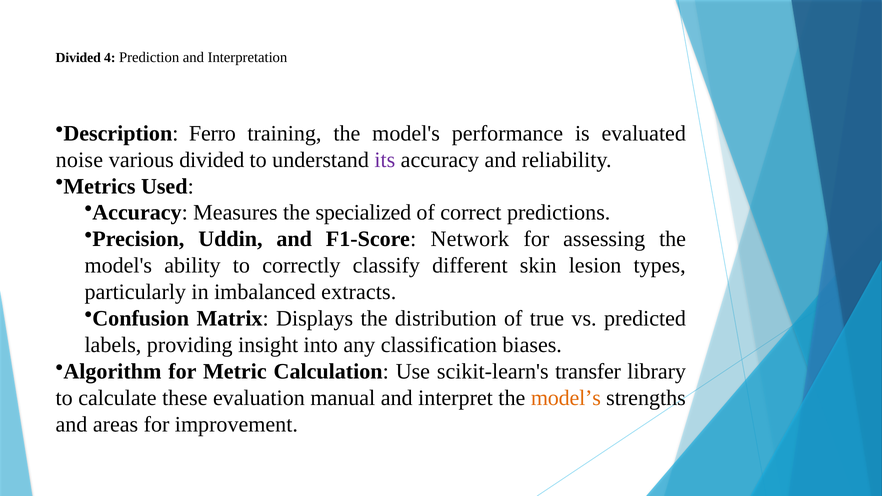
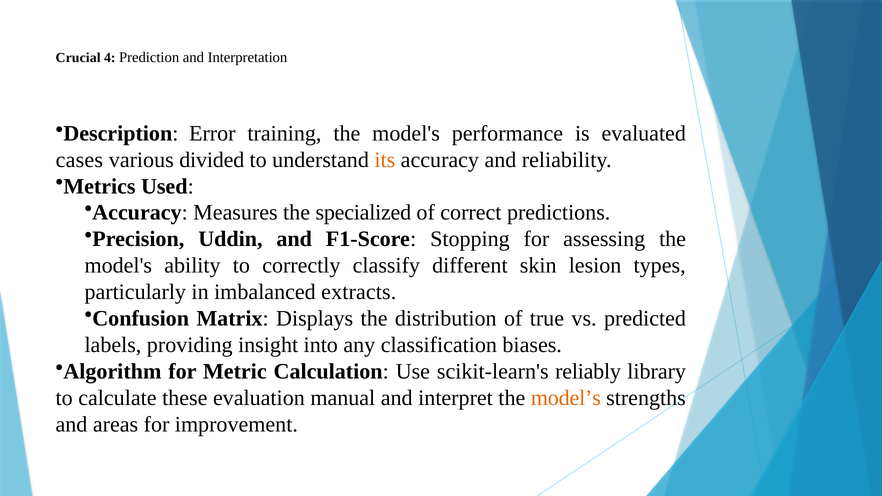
Divided: Divided -> Crucial (78, 58)
Ferro: Ferro -> Error (212, 133)
noise: noise -> cases (79, 160)
its colour: purple -> orange (385, 160)
Network: Network -> Stopping (470, 239)
transfer: transfer -> reliably (588, 371)
